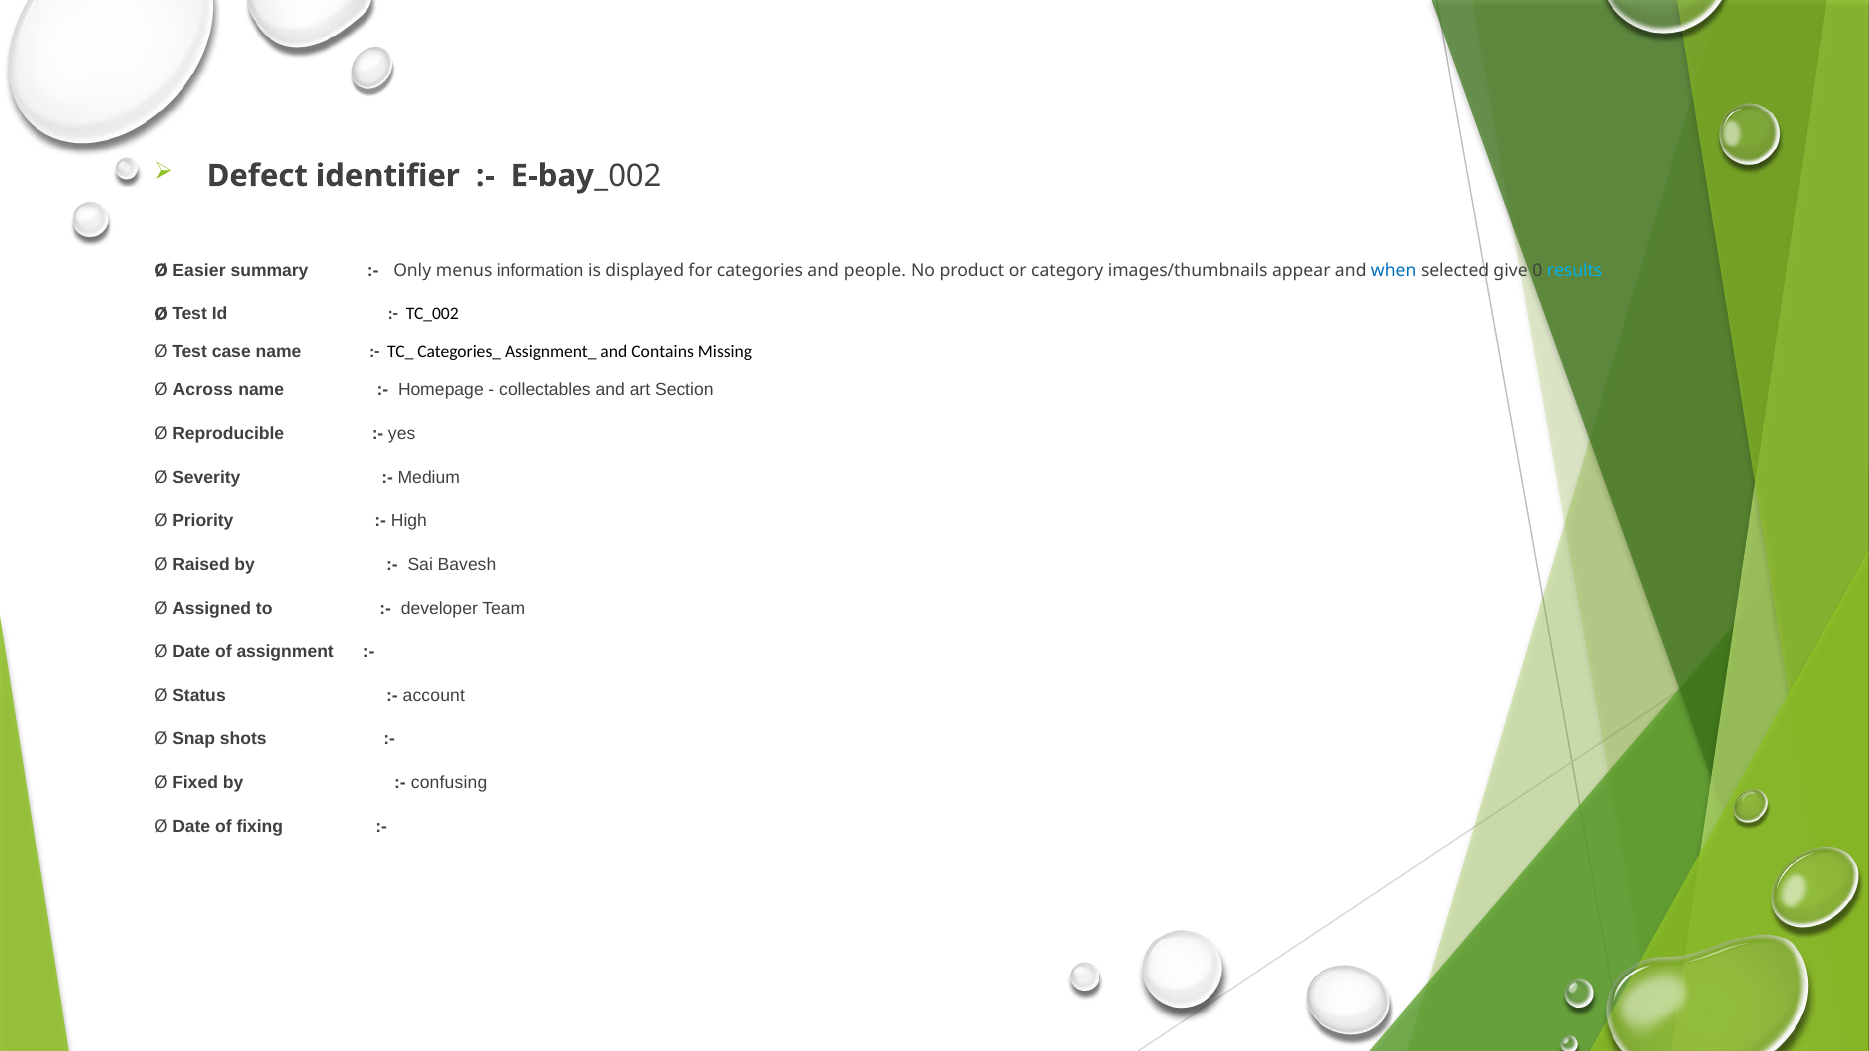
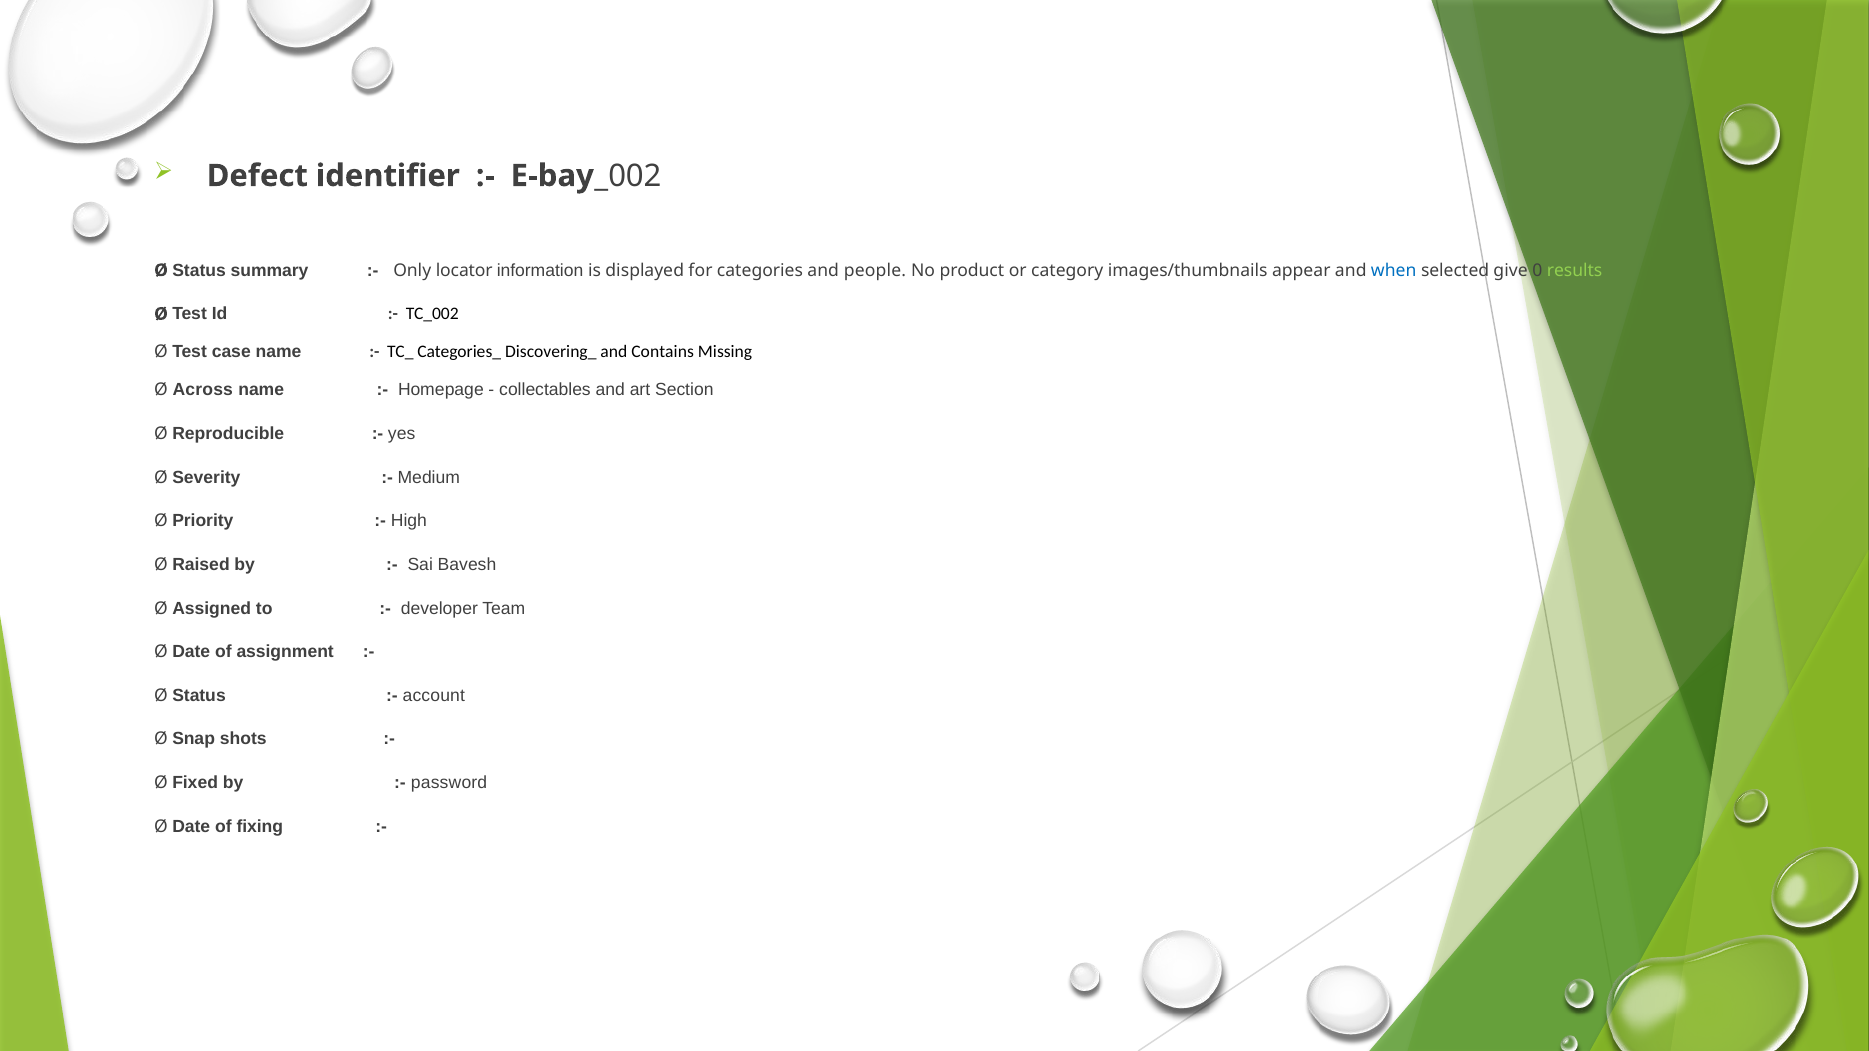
Easier: Easier -> Status (199, 270)
menus: menus -> locator (464, 270)
results colour: light blue -> light green (1575, 270)
Assignment_: Assignment_ -> Discovering_ (551, 352)
confusing: confusing -> password (449, 783)
